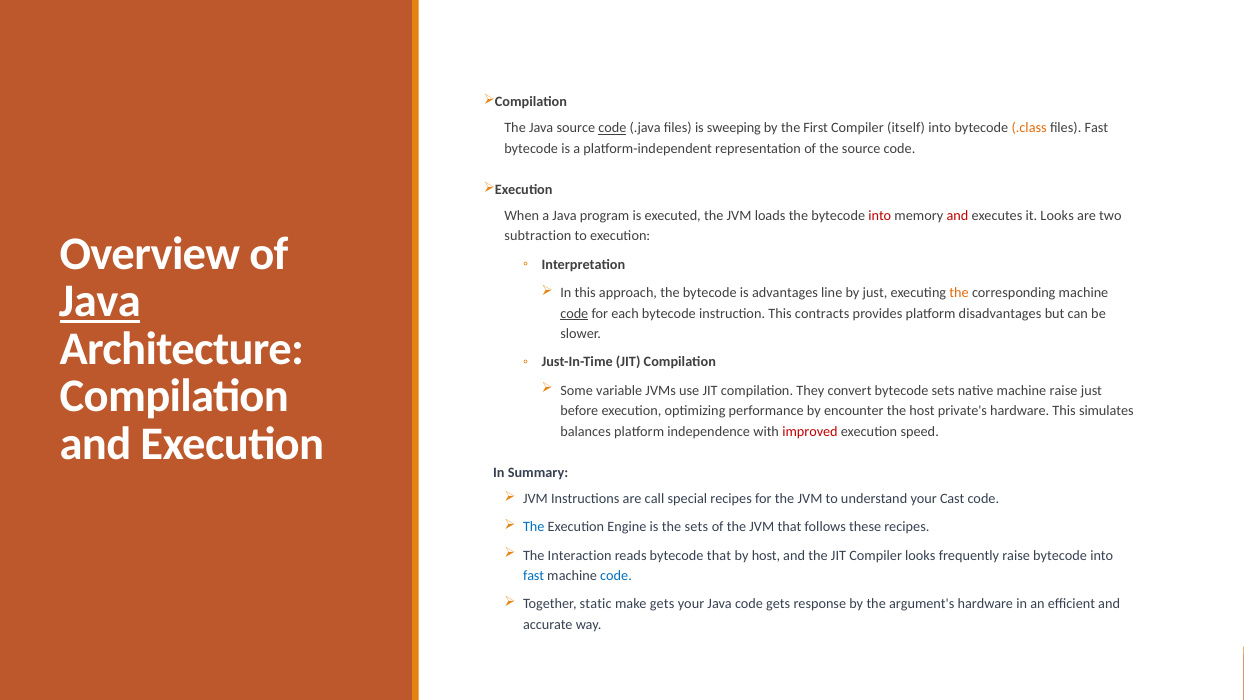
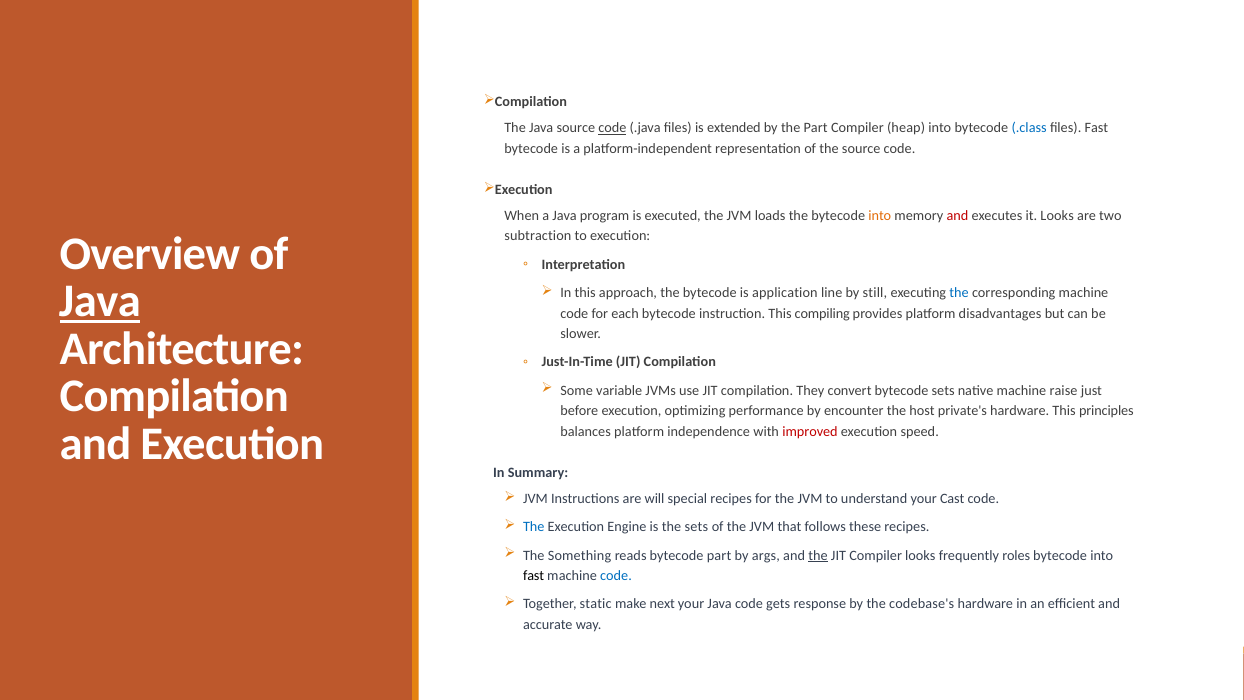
sweeping: sweeping -> extended (734, 128)
the First: First -> Part (816, 128)
itself: itself -> heap (906, 128)
.class colour: orange -> blue (1029, 128)
into colour: red -> orange (880, 216)
advantages: advantages -> application (785, 293)
by just: just -> still (875, 293)
the colour: orange -> blue (959, 293)
code underline: present -> none (574, 313)
contracts: contracts -> compiling (822, 313)
simulates: simulates -> principles (1106, 411)
call: call -> will (655, 498)
Interaction: Interaction -> Something (580, 555)
bytecode that: that -> part (719, 555)
by host: host -> args (766, 555)
the underline: none -> present (818, 555)
frequently raise: raise -> roles (1016, 555)
fast colour: blue -> black (534, 576)
make gets: gets -> next (662, 604)
argument's: argument's -> codebase's (922, 604)
